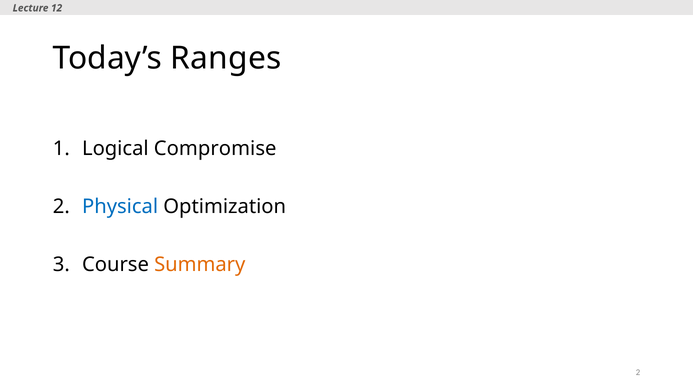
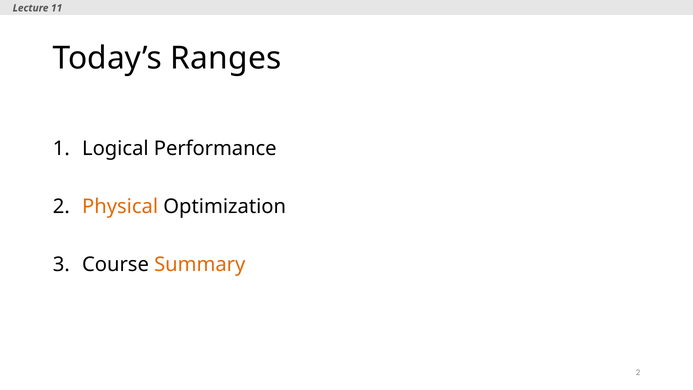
12: 12 -> 11 (57, 8)
Compromise: Compromise -> Performance (215, 149)
Physical colour: blue -> orange (120, 207)
